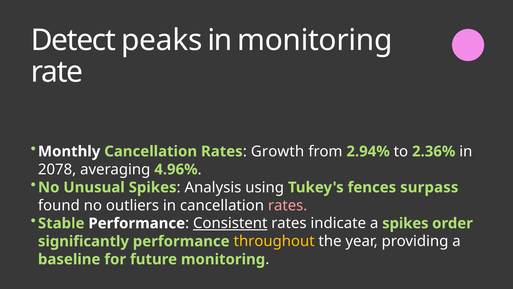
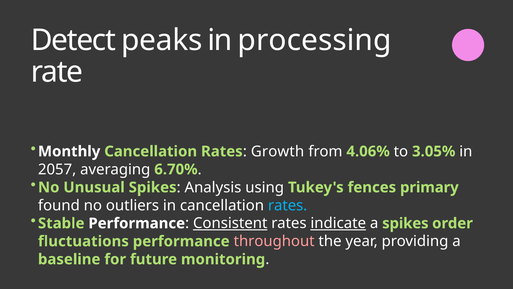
in monitoring: monitoring -> processing (315, 40)
2.94%: 2.94% -> 4.06% (368, 151)
2.36%: 2.36% -> 3.05% (434, 151)
2078: 2078 -> 2057 (57, 169)
4.96%: 4.96% -> 6.70% (176, 169)
surpass: surpass -> primary (429, 187)
rates colour: pink -> light blue (288, 205)
indicate underline: none -> present (338, 223)
significantly: significantly -> fluctuations (83, 241)
throughout colour: yellow -> pink (274, 241)
